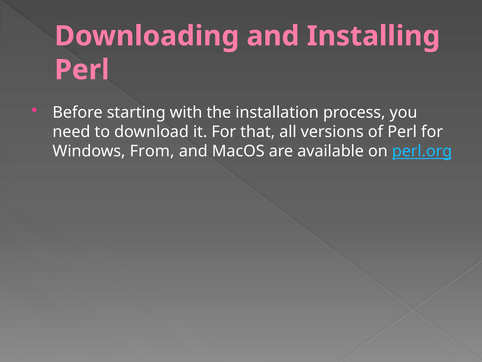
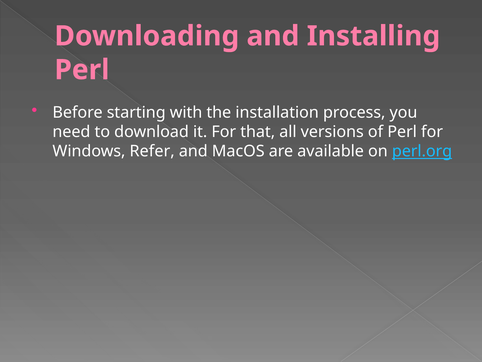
From: From -> Refer (152, 151)
